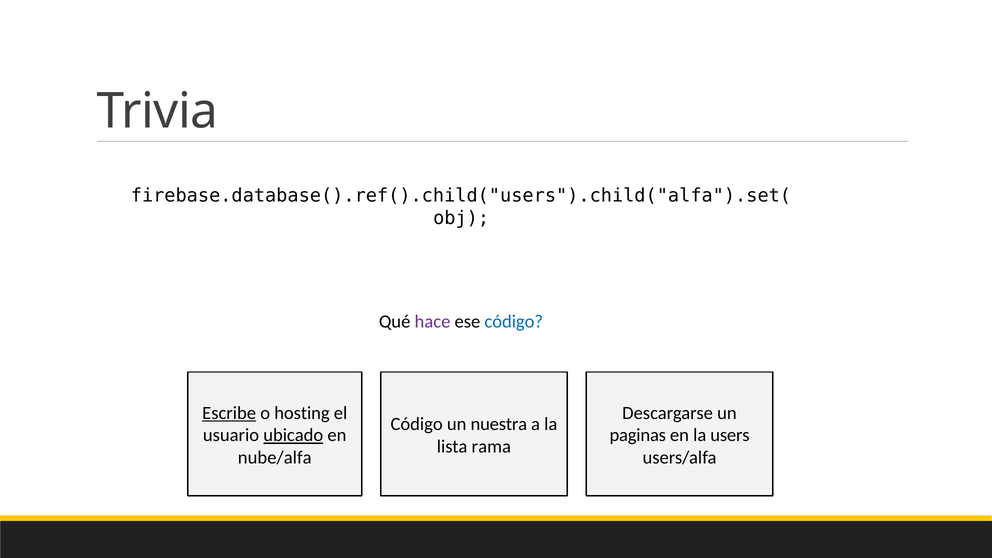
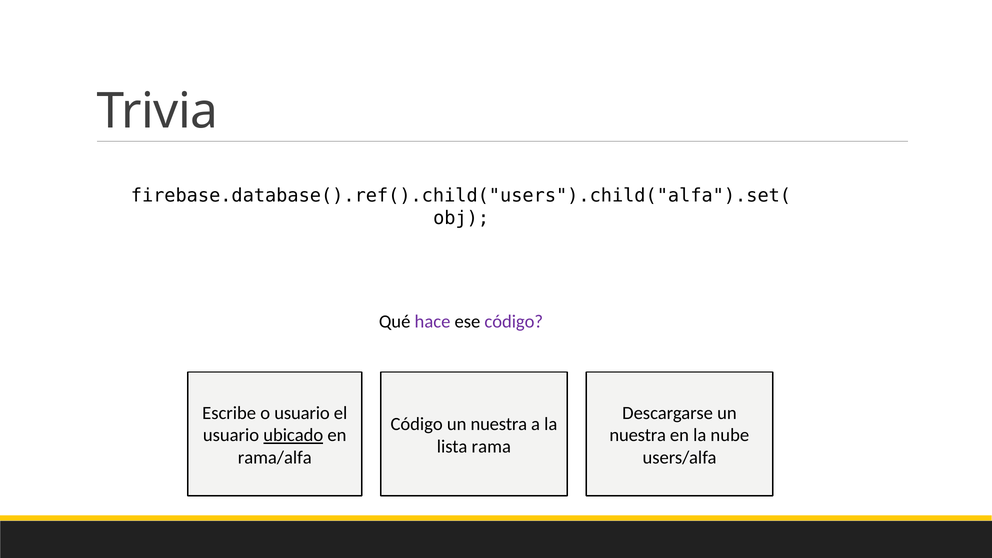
código colour: blue -> purple (514, 322)
Escribe underline: present -> none (229, 413)
o hosting: hosting -> usuario (302, 413)
paginas: paginas -> nuestra (638, 435)
users: users -> nube (730, 435)
nube/alfa: nube/alfa -> rama/alfa (275, 458)
